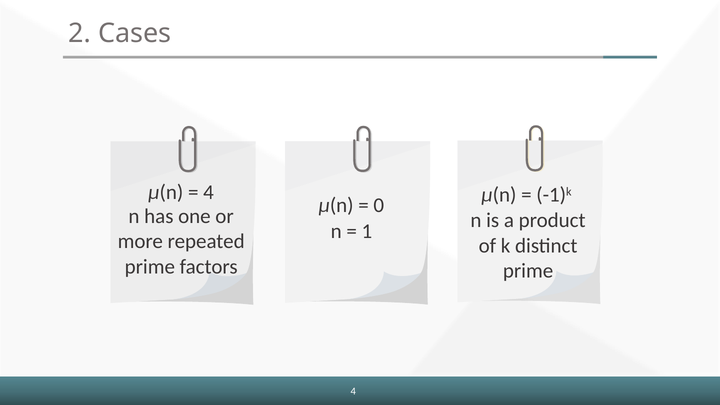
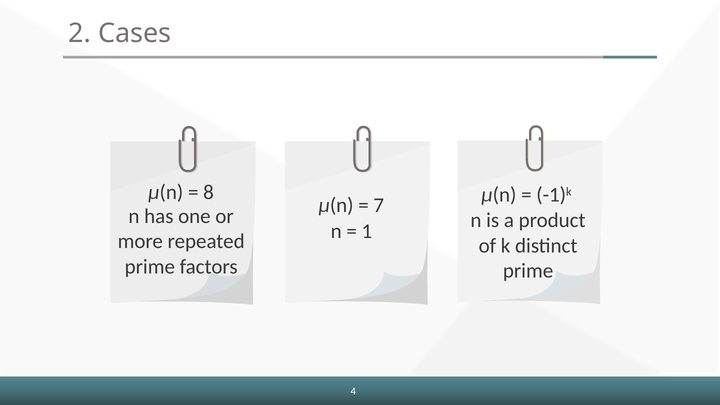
4: 4 -> 8 (209, 192)
0: 0 -> 7 (379, 205)
